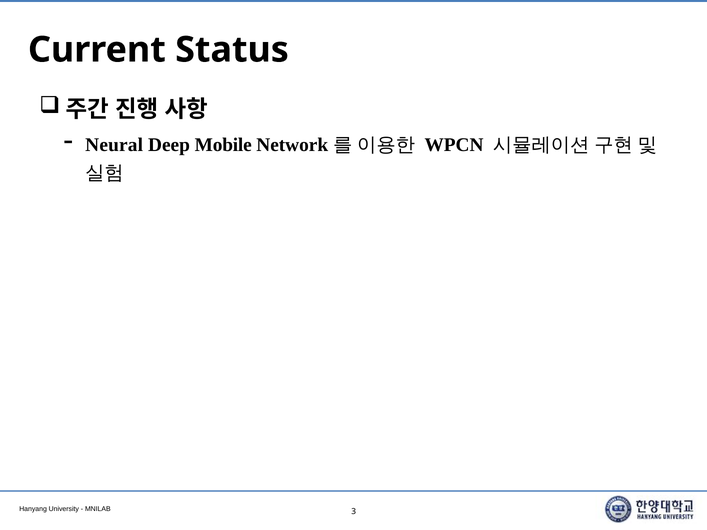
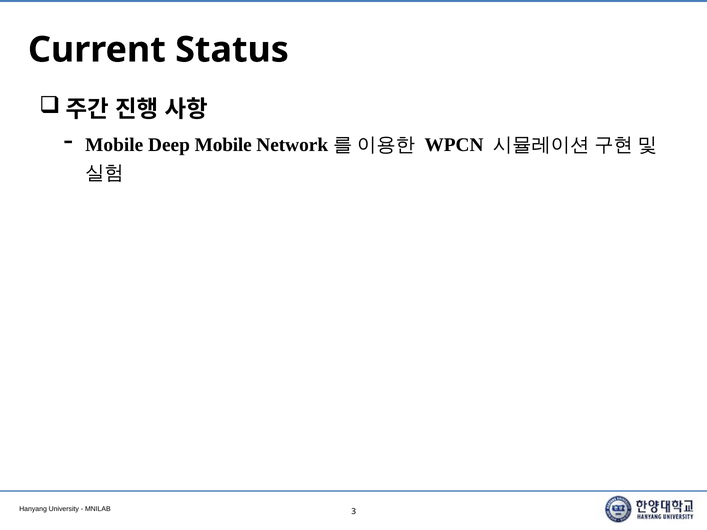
Neural: Neural -> Mobile (114, 145)
